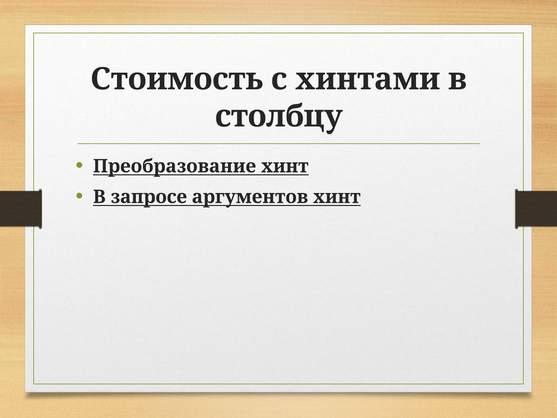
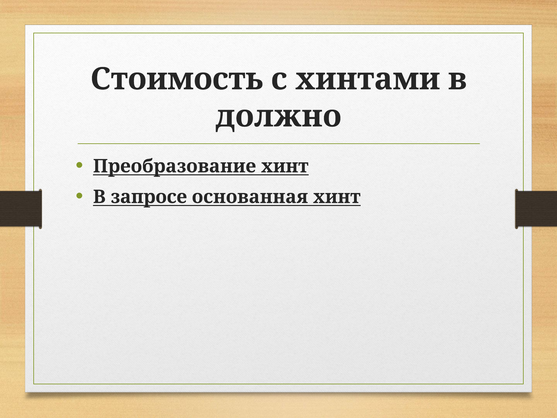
столбцу: столбцу -> должно (279, 116)
аргументов: аргументов -> основанная (250, 197)
